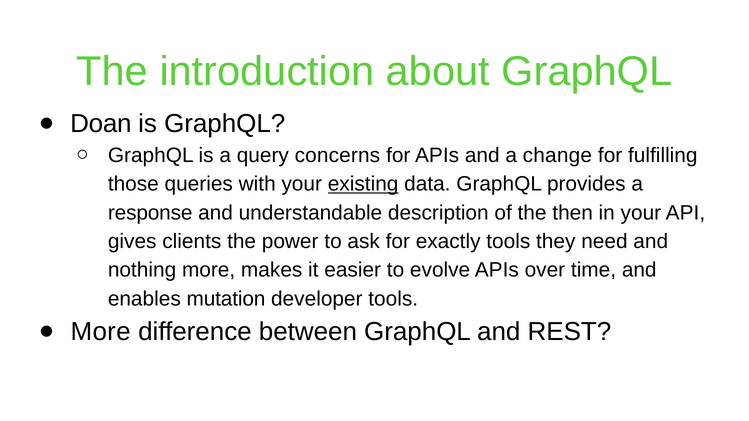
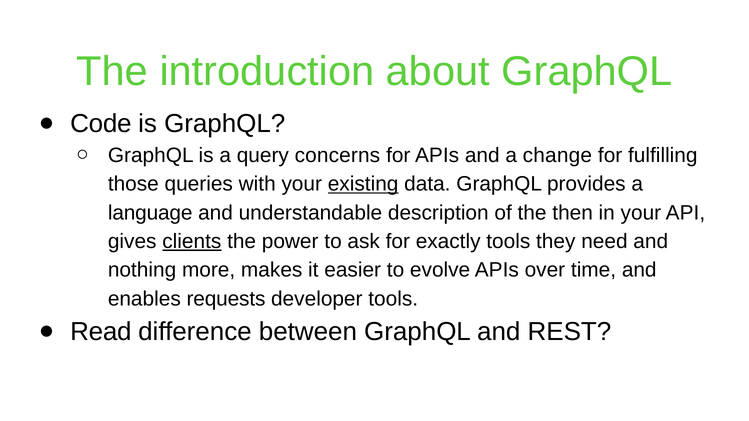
Doan: Doan -> Code (101, 124)
response: response -> language (150, 213)
clients underline: none -> present (192, 242)
mutation: mutation -> requests (226, 299)
More: More -> Read (101, 332)
